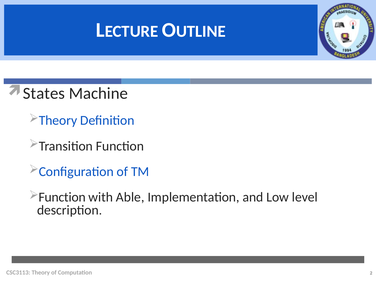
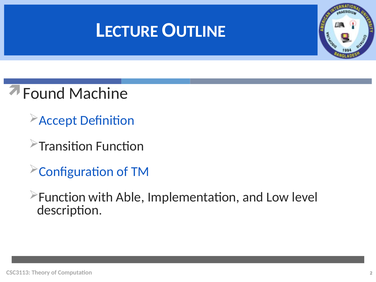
States: States -> Found (44, 93)
Theory: Theory -> Accept (58, 120)
